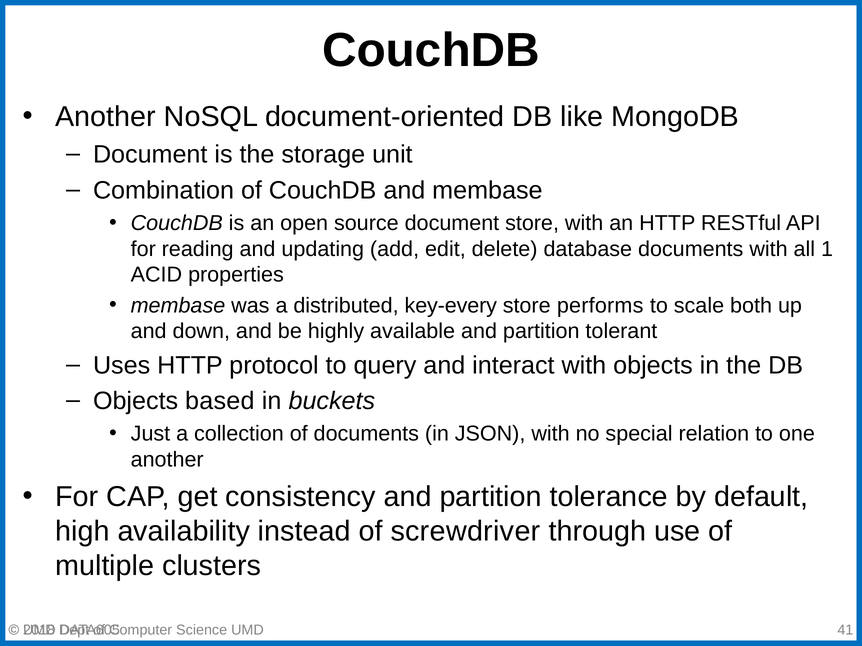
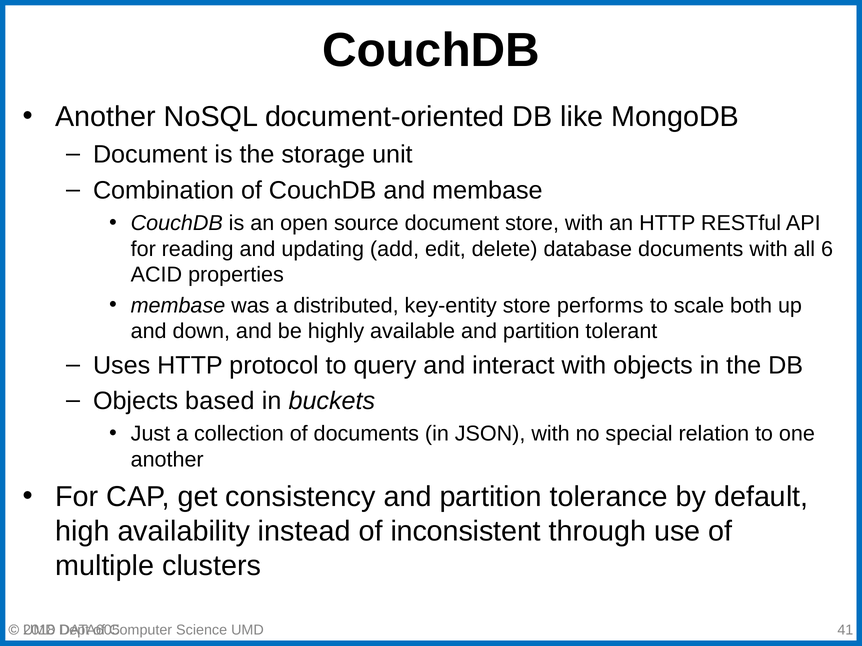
1: 1 -> 6 (827, 249)
key-every: key-every -> key-entity (451, 306)
screwdriver: screwdriver -> inconsistent (466, 532)
